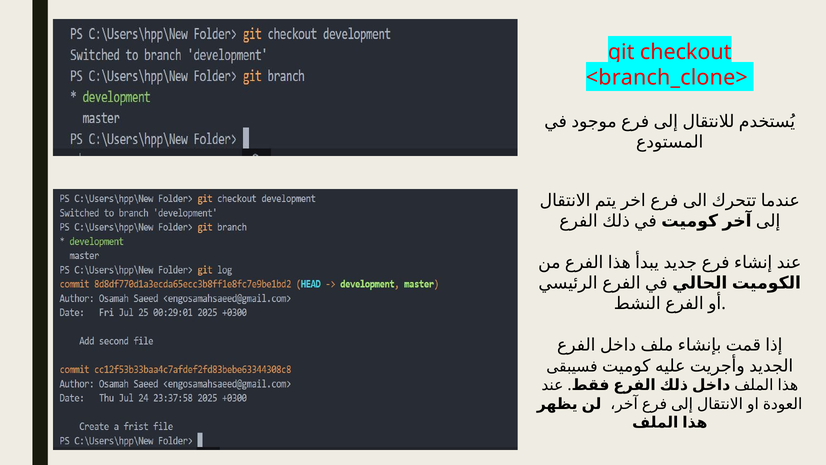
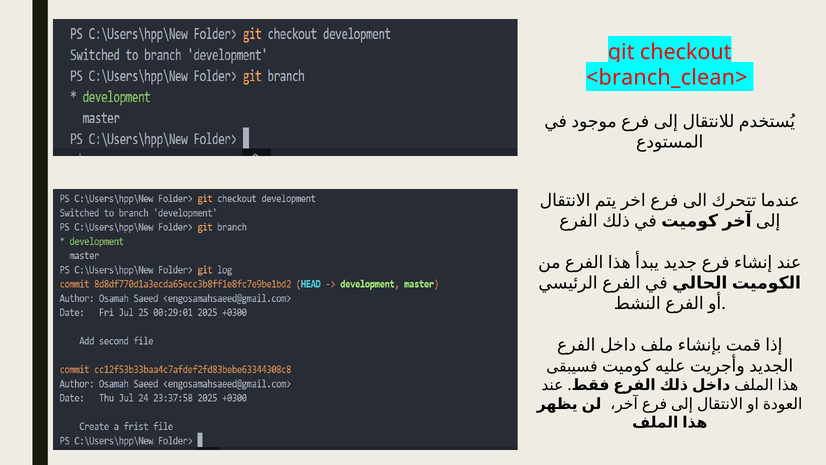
<branch_clone>: <branch_clone> -> <branch_clean> (667, 78)
